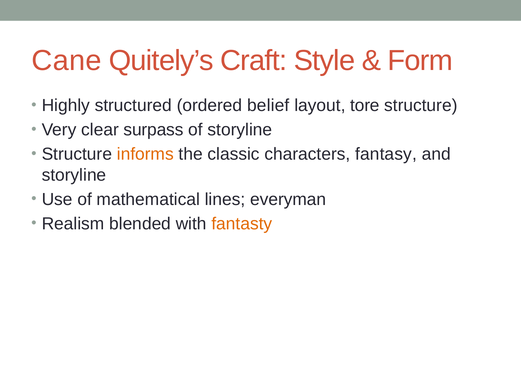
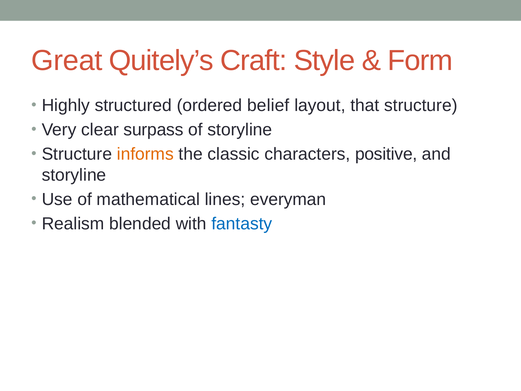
Cane: Cane -> Great (67, 61)
tore: tore -> that (365, 105)
fantasy: fantasy -> positive (386, 154)
fantasty colour: orange -> blue (242, 223)
